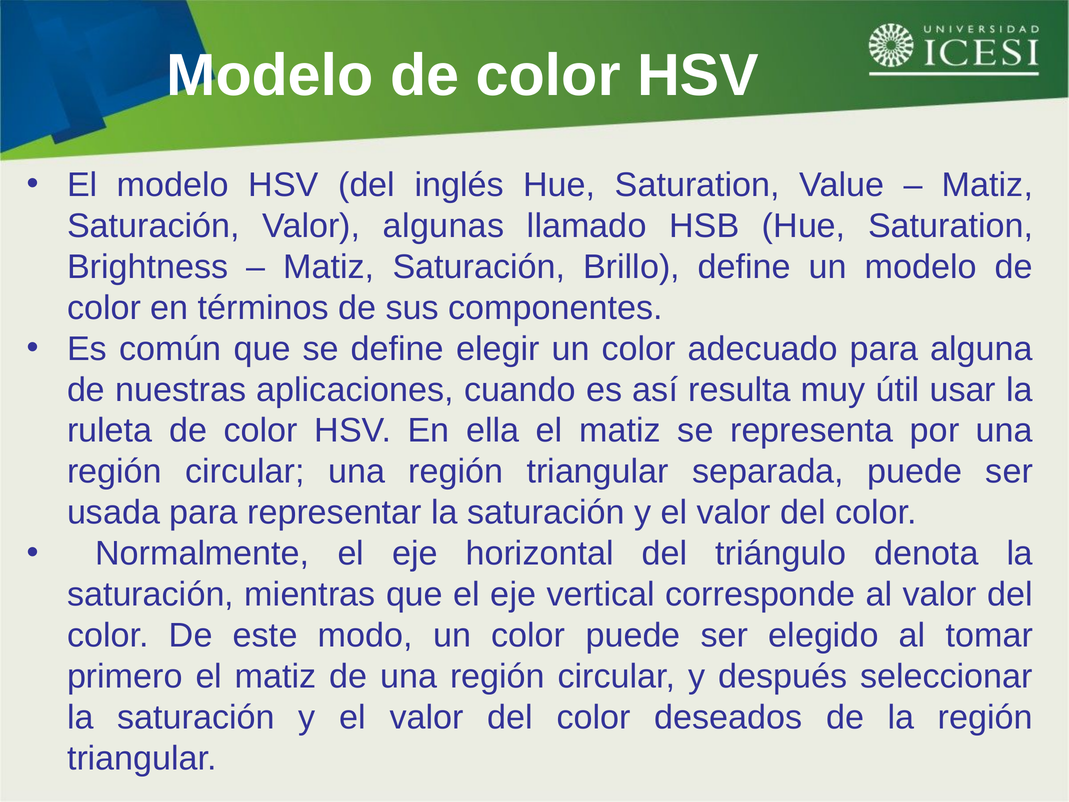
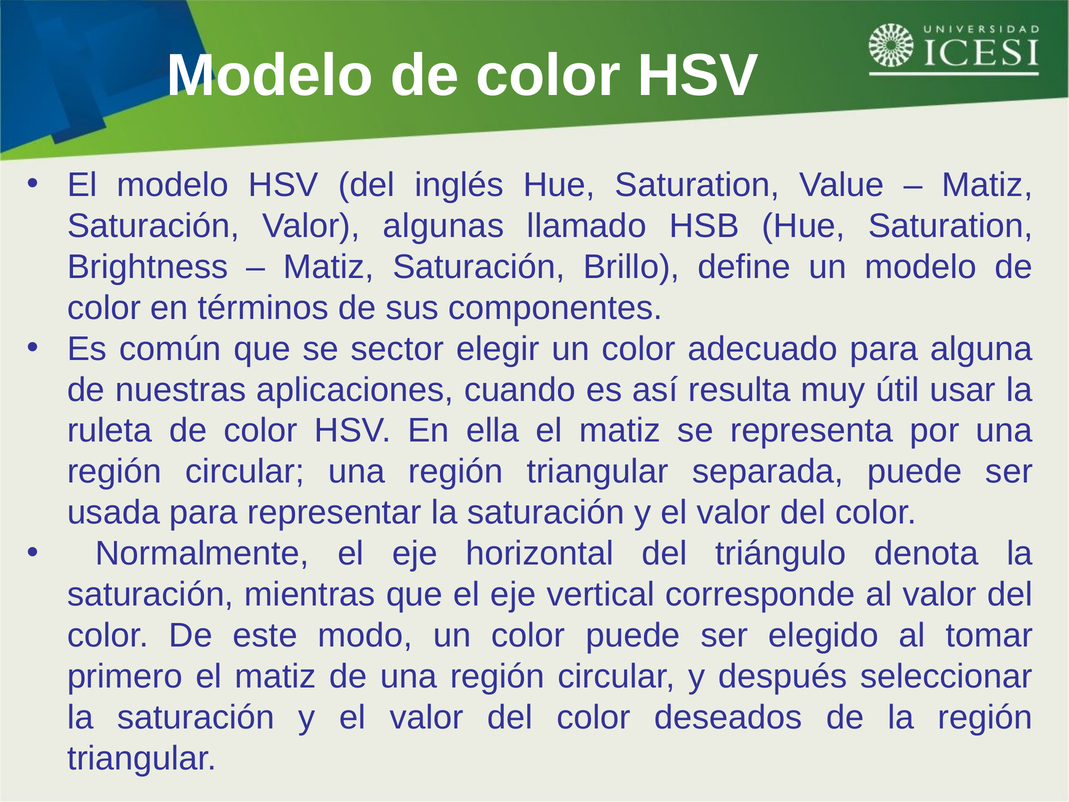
se define: define -> sector (397, 349)
